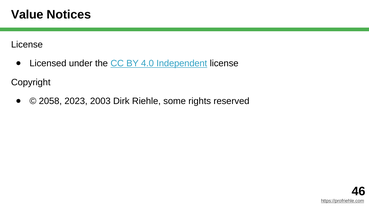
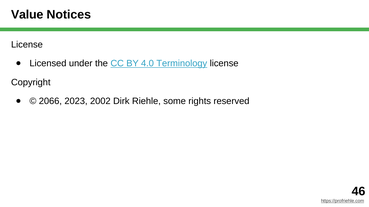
Independent: Independent -> Terminology (182, 64)
2058: 2058 -> 2066 (50, 101)
2003: 2003 -> 2002 (100, 101)
